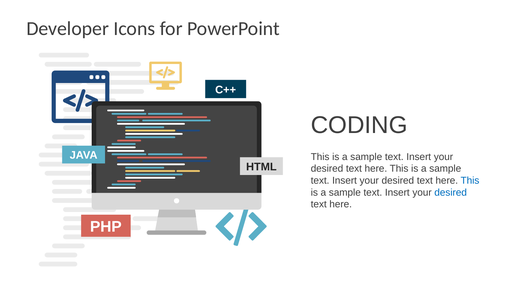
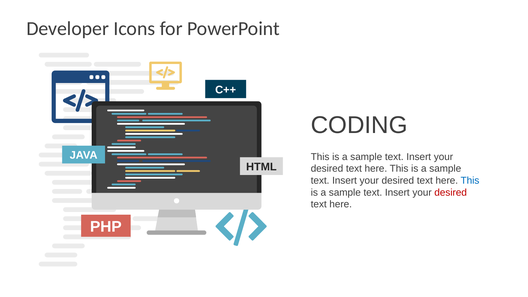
desired colour: blue -> red (451, 192)
